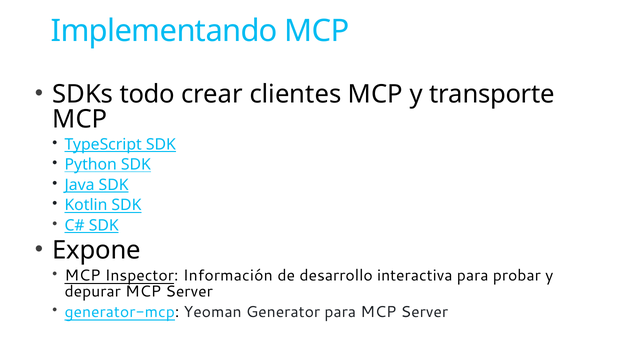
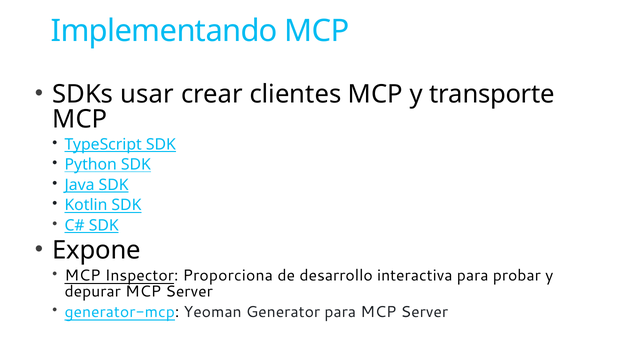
todo: todo -> usar (147, 94)
Información: Información -> Proporciona (228, 276)
